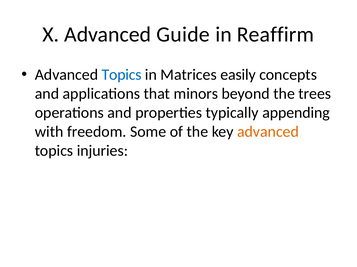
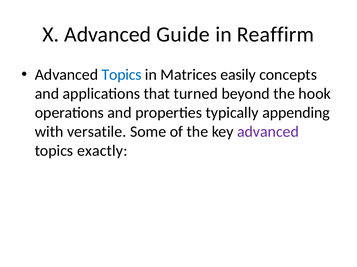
minors: minors -> turned (196, 94)
trees: trees -> hook (315, 94)
freedom: freedom -> versatile (97, 132)
advanced colour: orange -> purple (268, 132)
injuries: injuries -> exactly (102, 151)
